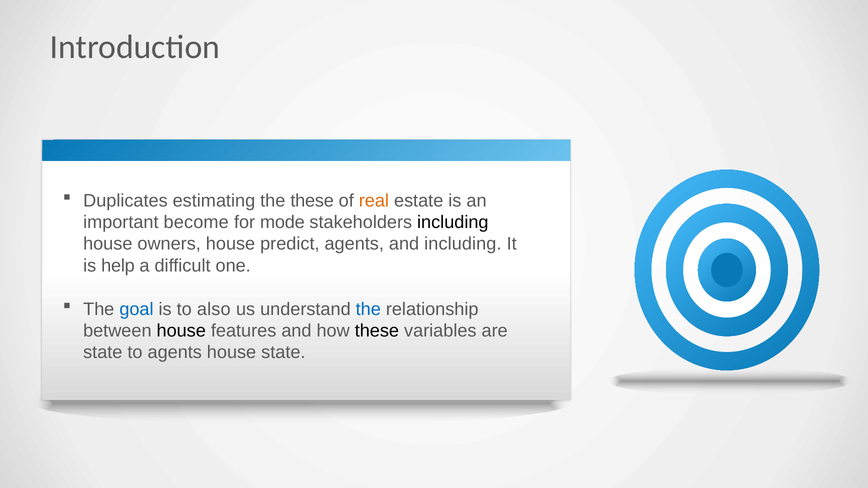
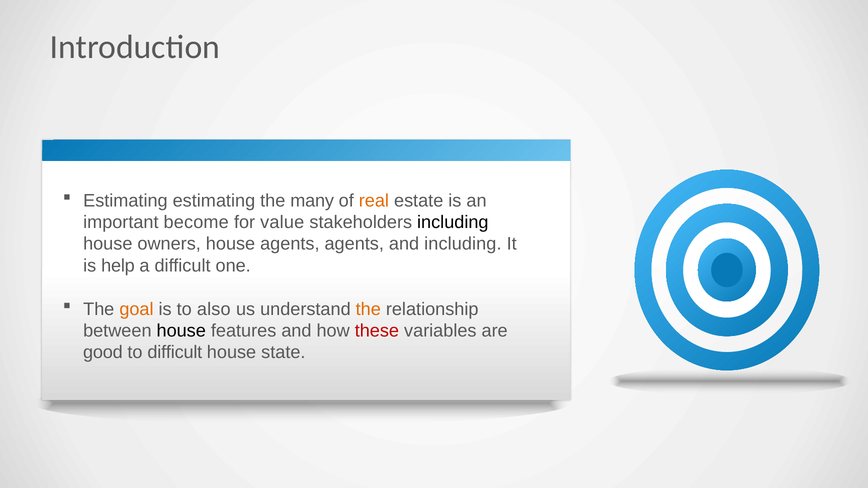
Duplicates: Duplicates -> Estimating (125, 201)
the these: these -> many (312, 201)
mode: mode -> value (282, 222)
house predict: predict -> agents (290, 244)
goal colour: blue -> orange (136, 309)
the colour: blue -> orange (368, 309)
these colour: black -> red (377, 331)
state: state -> good (103, 353)
to agents: agents -> difficult (175, 353)
